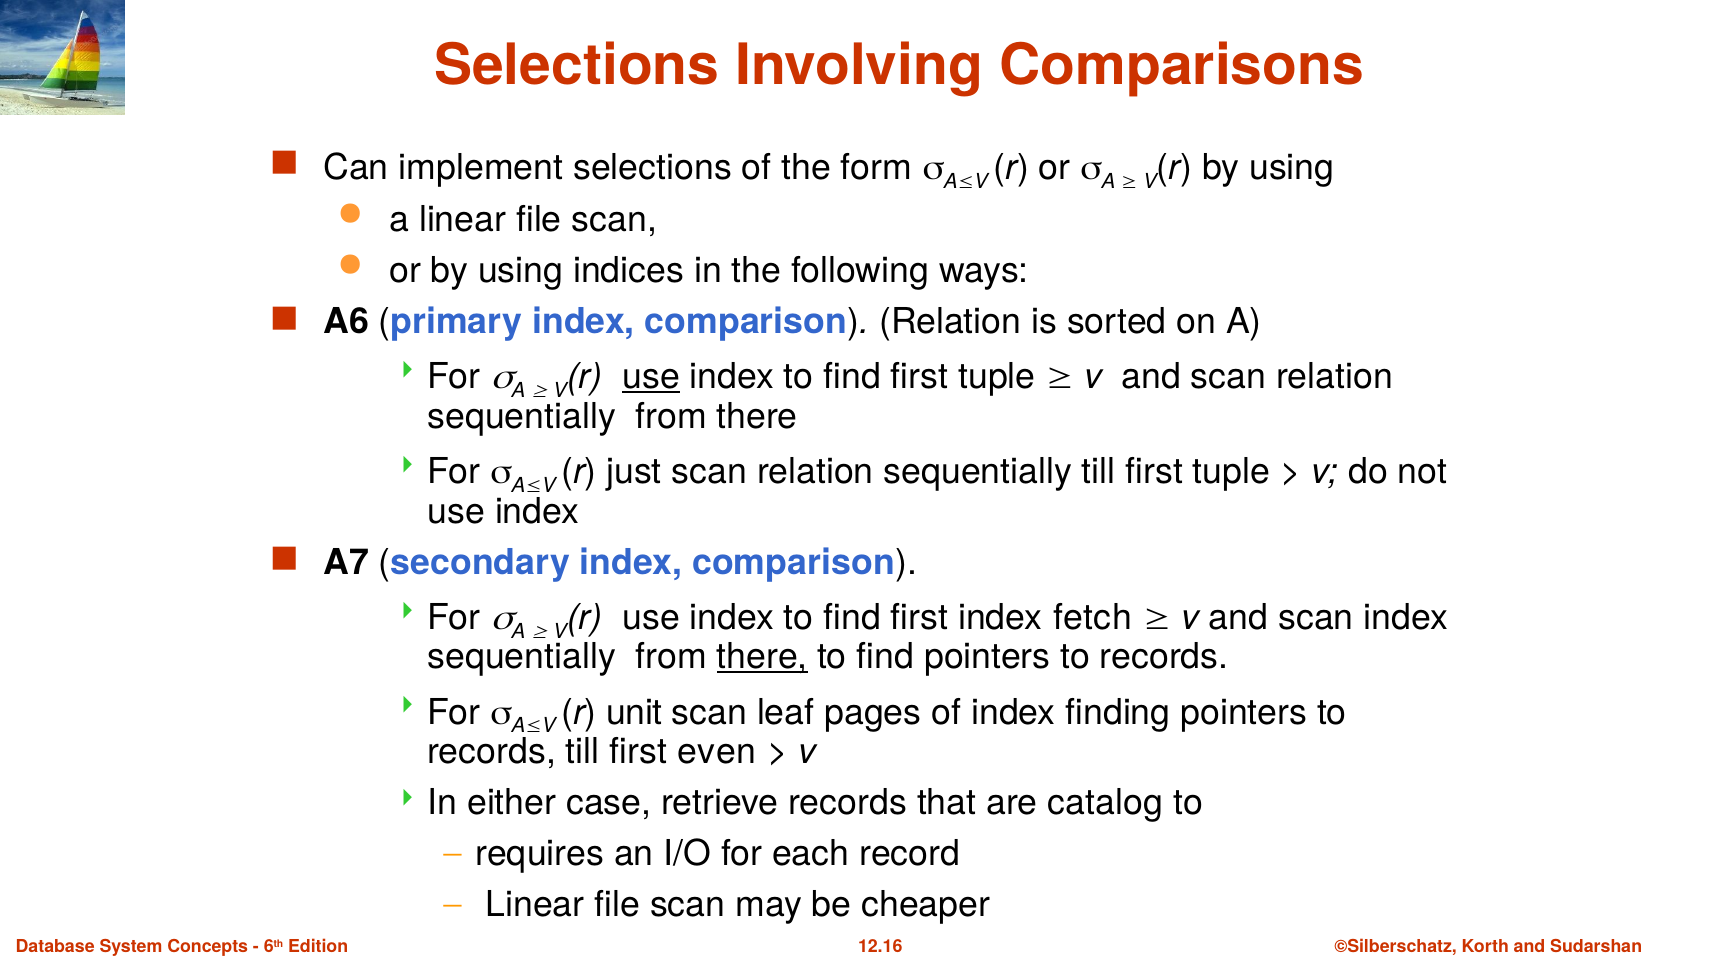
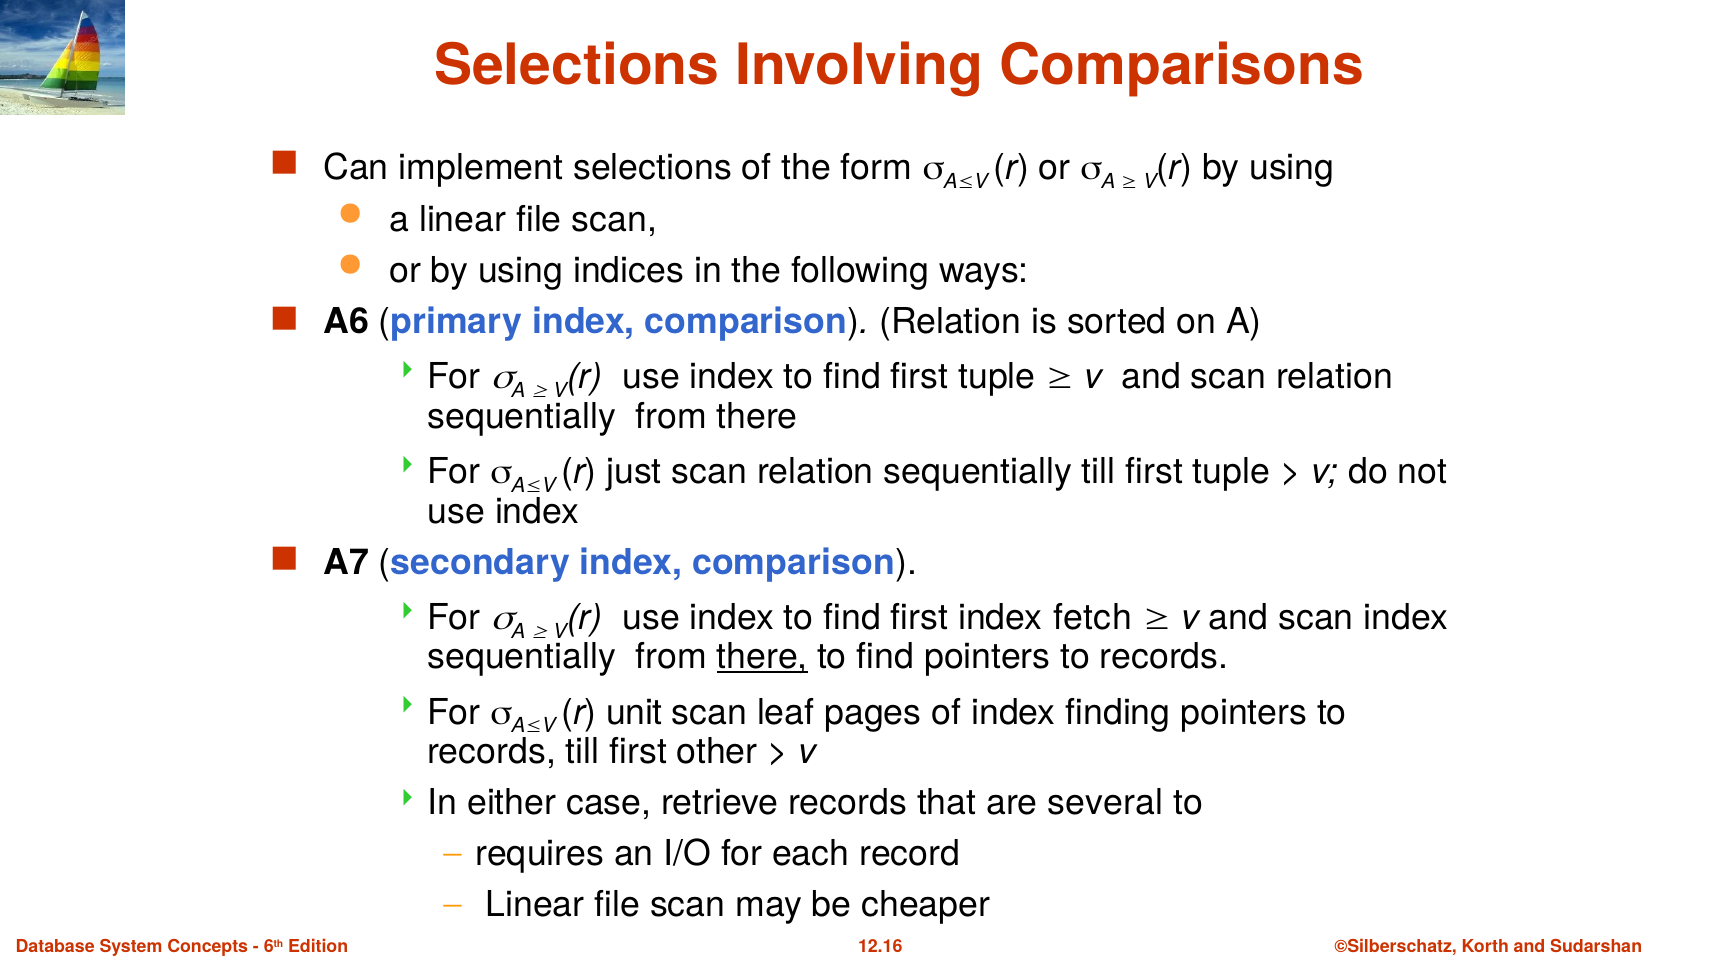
use underline: present -> none (651, 377)
even: even -> other (717, 751)
catalog: catalog -> several (1105, 802)
